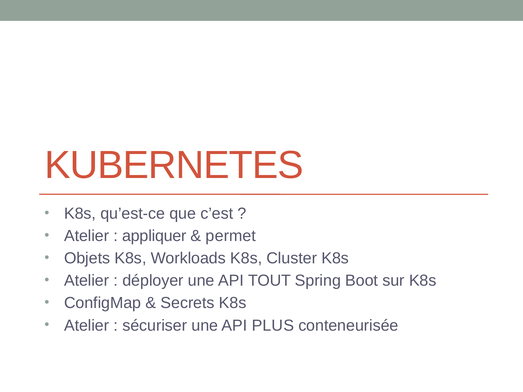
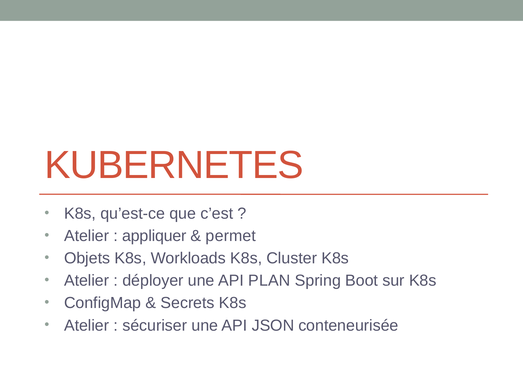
TOUT: TOUT -> PLAN (269, 281)
PLUS: PLUS -> JSON (273, 326)
